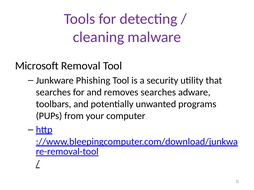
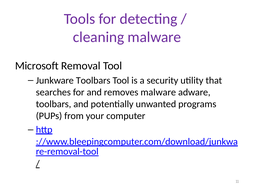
Junkware Phishing: Phishing -> Toolbars (93, 81)
removes searches: searches -> malware (158, 92)
